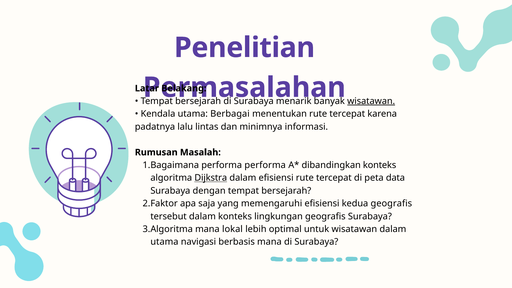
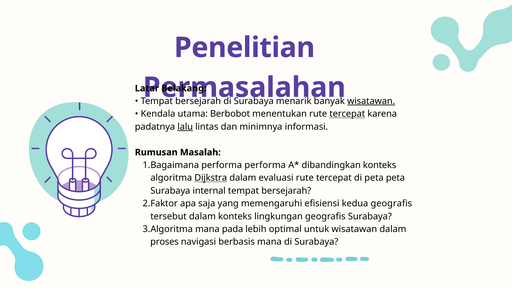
Berbagai: Berbagai -> Berbobot (230, 114)
tercepat underline: none -> present (347, 114)
lalu underline: none -> present (185, 127)
dalam efisiensi: efisiensi -> evaluasi (276, 178)
peta data: data -> peta (395, 178)
dengan: dengan -> internal (209, 191)
lokal: lokal -> pada (233, 229)
utama: utama -> proses (165, 242)
